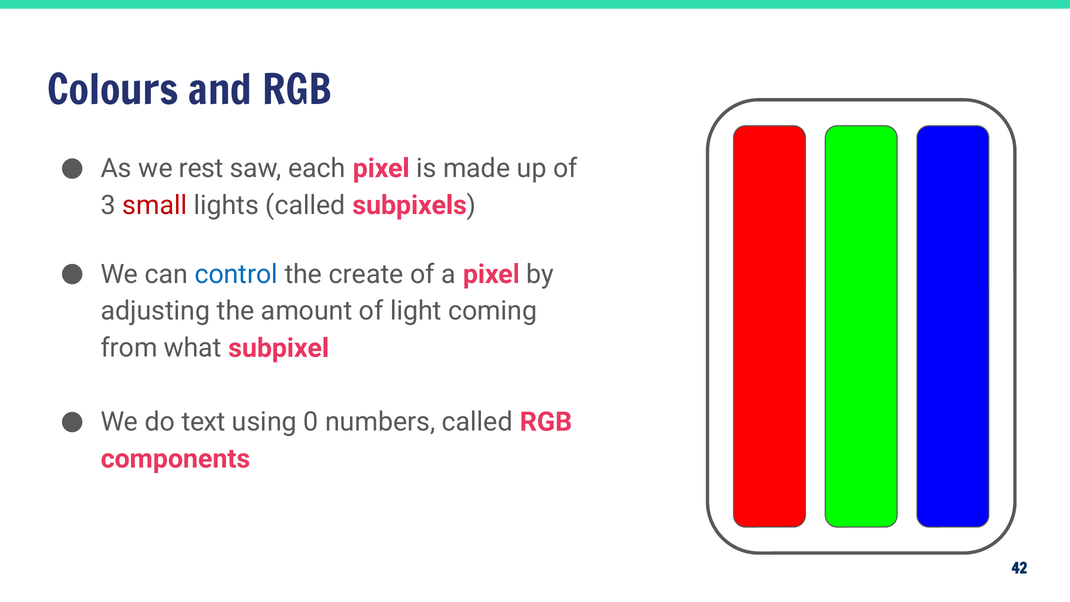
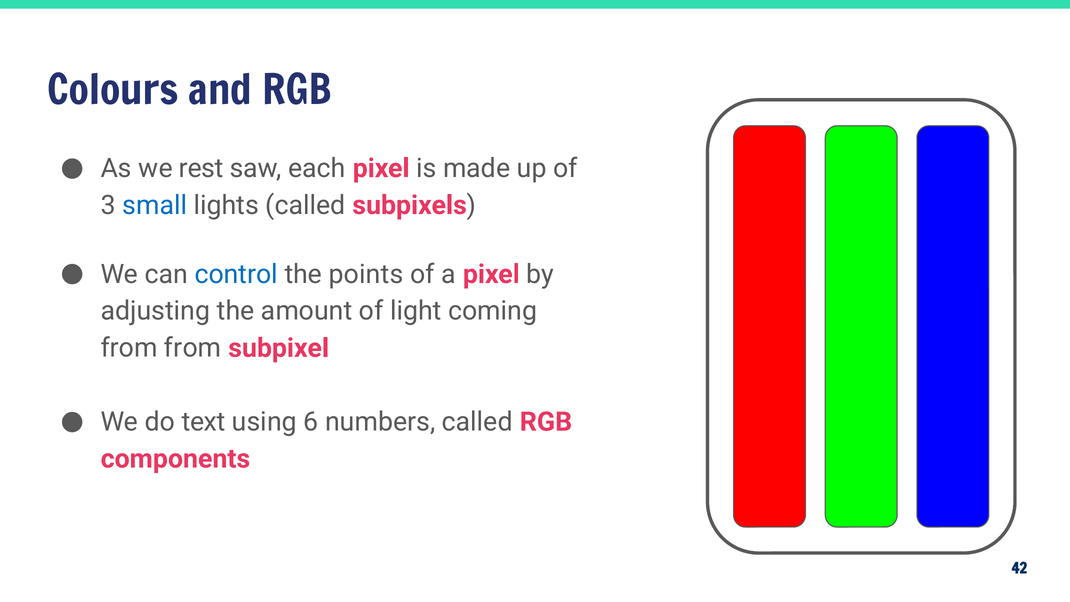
small colour: red -> blue (155, 205)
create: create -> points (366, 274)
from what: what -> from (193, 348)
0: 0 -> 6 (311, 422)
